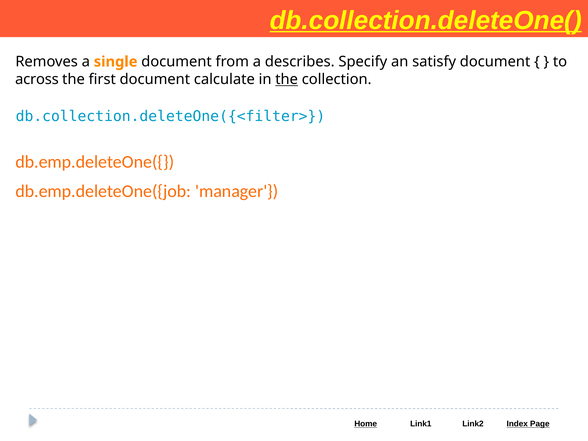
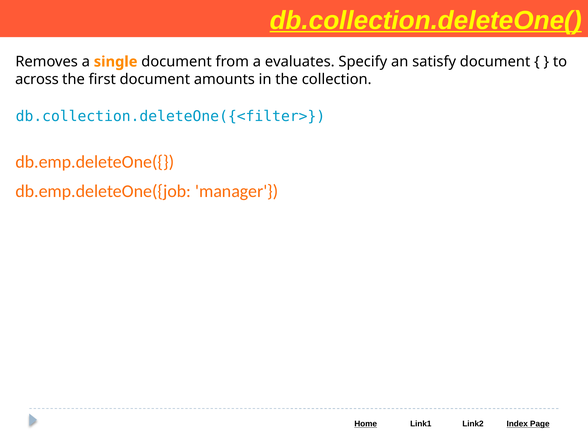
describes: describes -> evaluates (300, 62)
calculate: calculate -> amounts (224, 79)
the underline: present -> none (287, 79)
